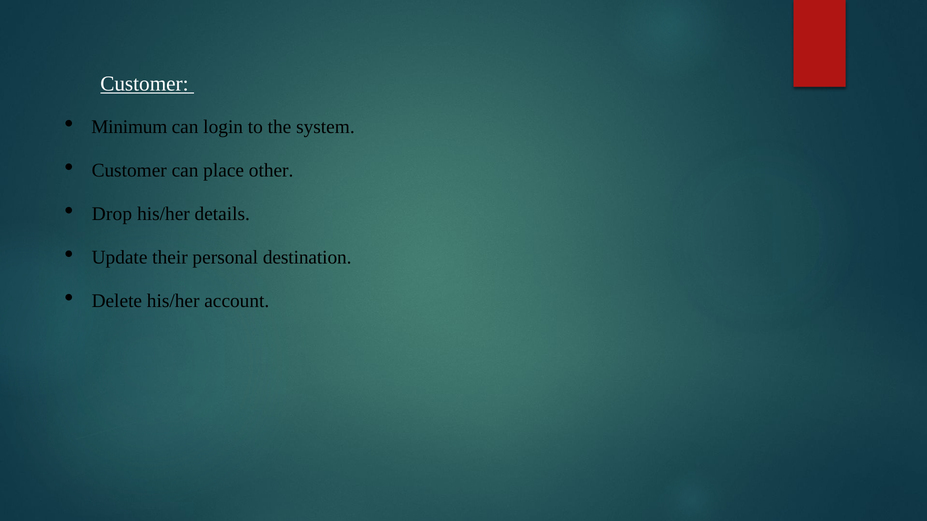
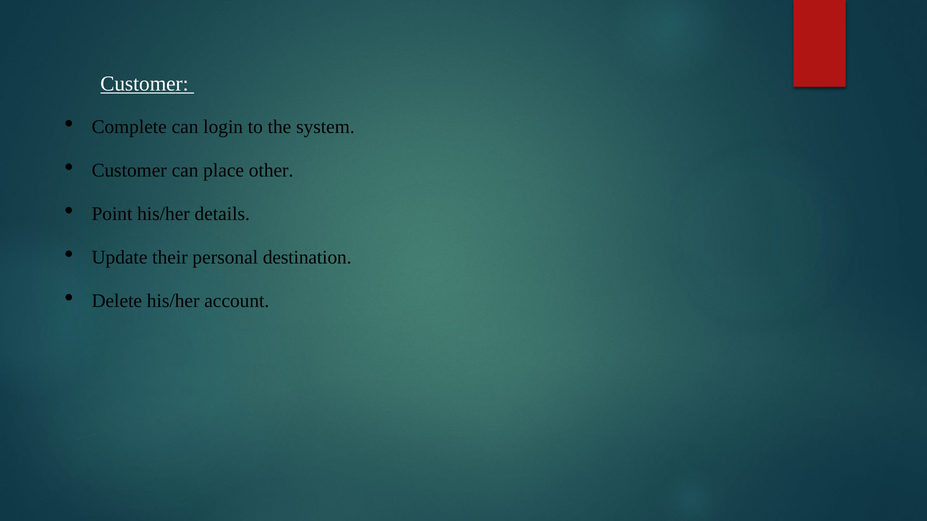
Minimum: Minimum -> Complete (129, 127)
Drop: Drop -> Point (112, 214)
